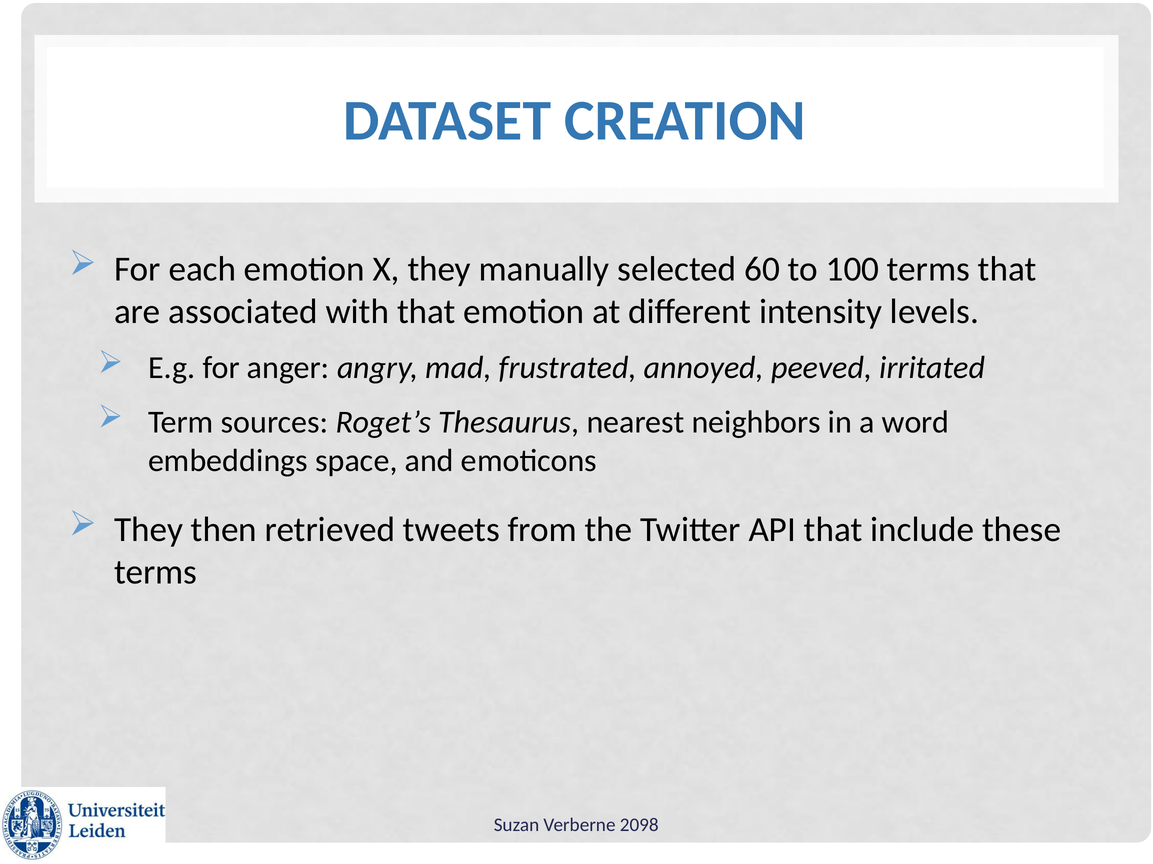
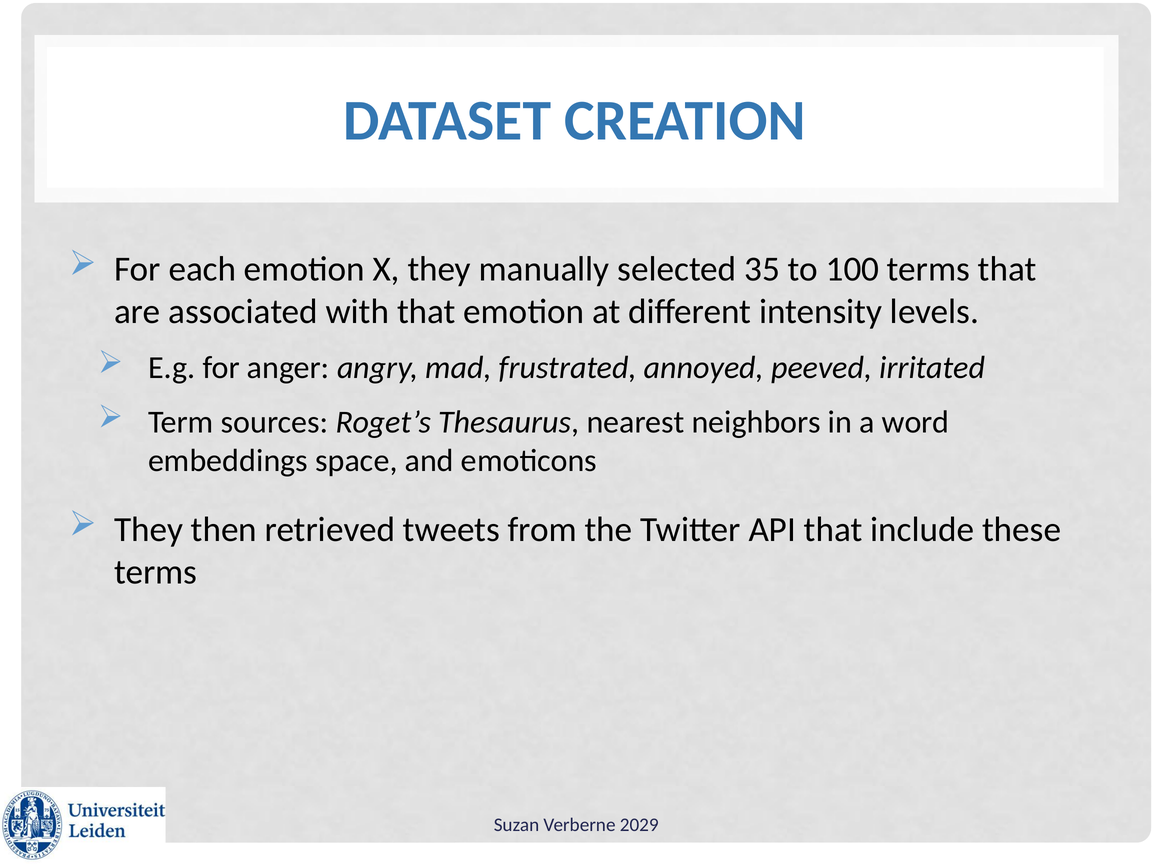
60: 60 -> 35 (762, 270)
2098: 2098 -> 2029 (639, 826)
